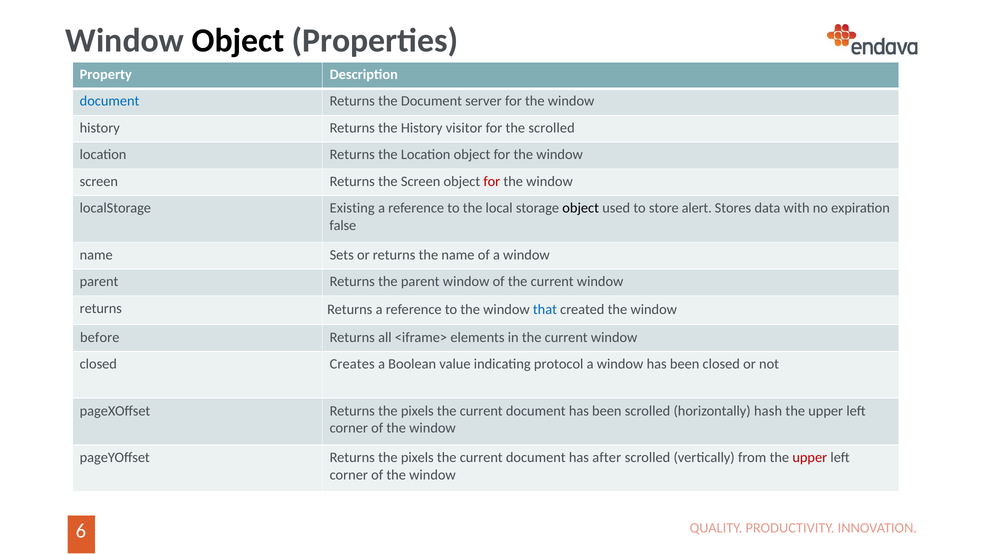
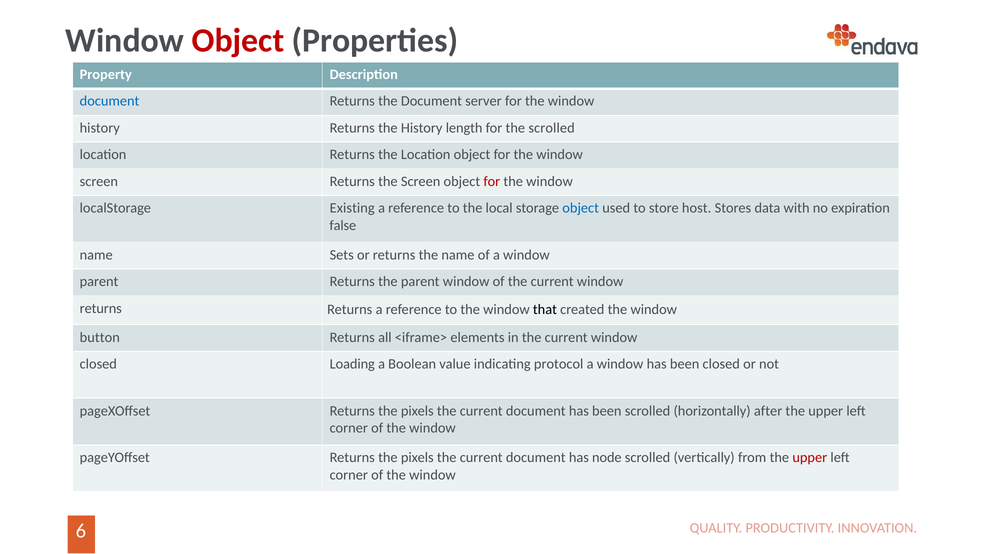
Object colour: black -> red (238, 41)
visitor: visitor -> length (464, 128)
object colour: black -> blue (581, 208)
alert: alert -> host (697, 208)
that colour: blue -> black (545, 310)
before: before -> button (100, 337)
Creates: Creates -> Loading (352, 364)
hash: hash -> after (768, 411)
after: after -> node (607, 458)
